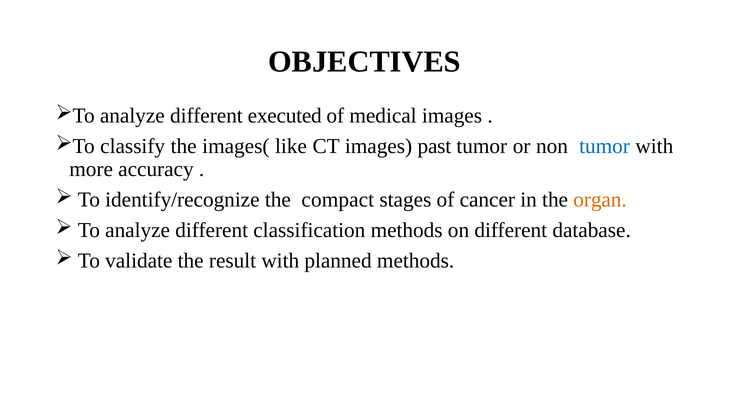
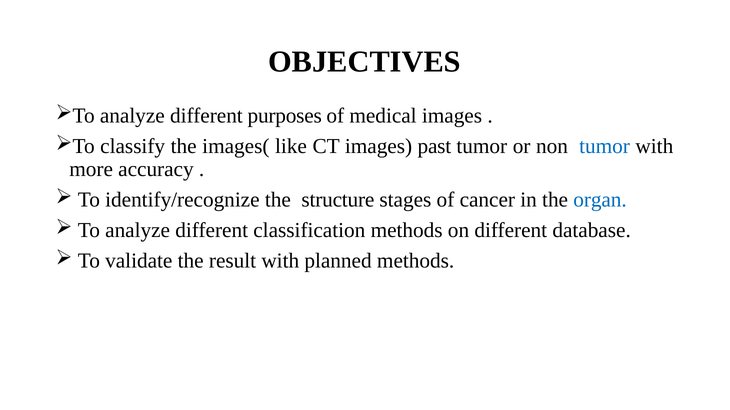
executed: executed -> purposes (285, 116)
compact: compact -> structure (338, 200)
organ colour: orange -> blue (600, 200)
